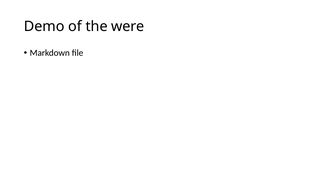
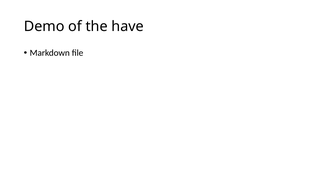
were: were -> have (128, 26)
